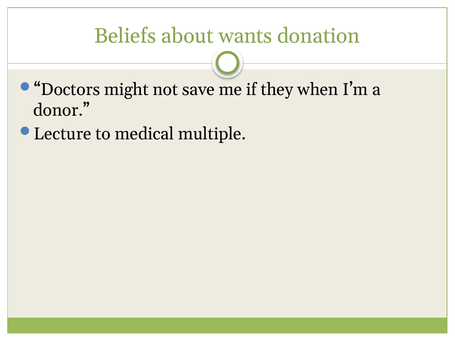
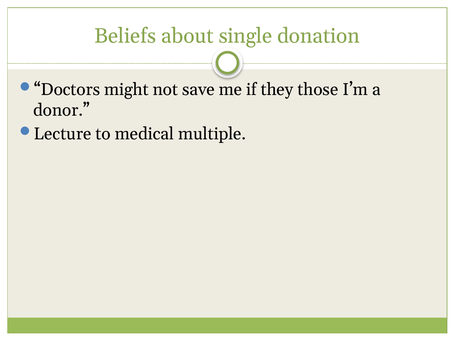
wants: wants -> single (245, 36)
when: when -> those (318, 90)
